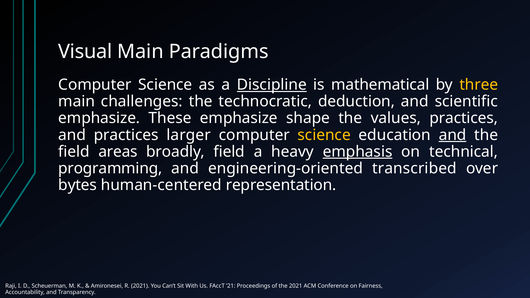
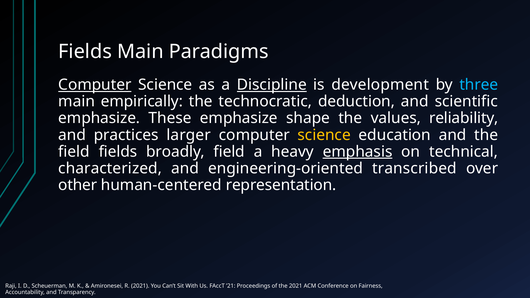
Visual: Visual -> Fields (85, 52)
Computer underline: none -> present (95, 85)
mathematical: mathematical -> development (380, 85)
three colour: yellow -> light blue (479, 85)
challenges: challenges -> empirically (142, 102)
values practices: practices -> reliability (464, 118)
and underline: present -> none (453, 135)
field areas: areas -> fields (118, 152)
programming: programming -> characterized (110, 168)
bytes: bytes -> other (78, 185)
